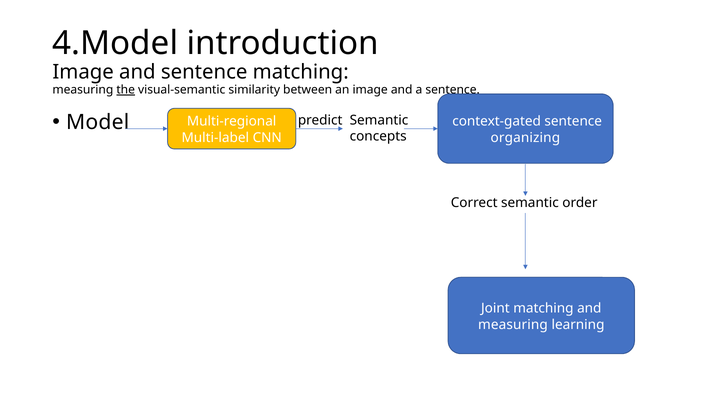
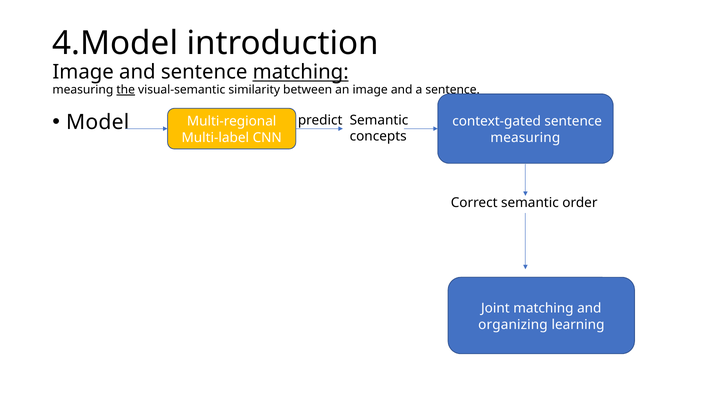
matching underline: none -> present (301, 72)
organizing: organizing -> measuring (525, 138)
measuring: measuring -> organizing (513, 325)
